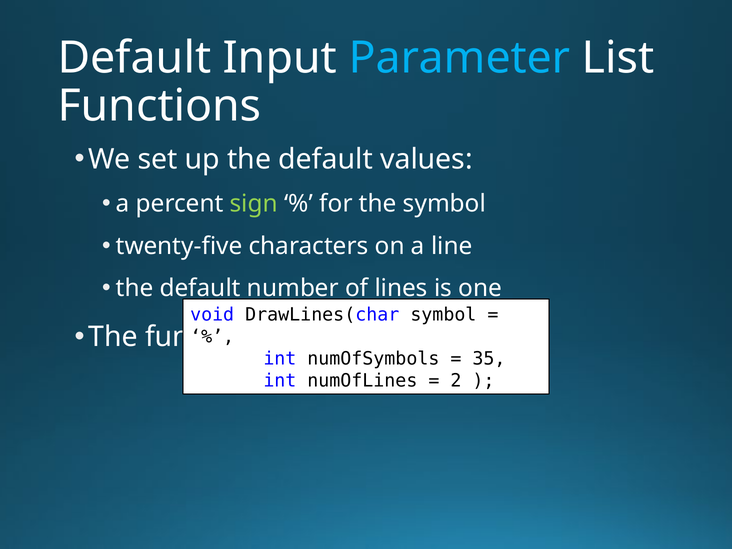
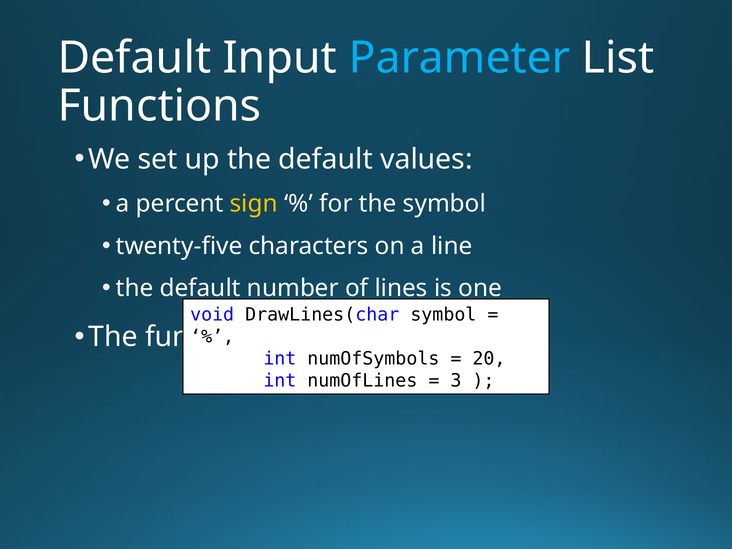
sign colour: light green -> yellow (254, 204)
35: 35 -> 20 (489, 359)
2: 2 -> 3 (456, 381)
